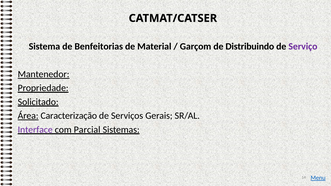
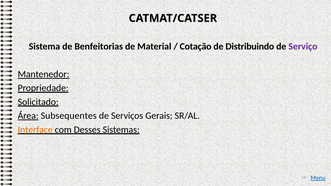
Garçom: Garçom -> Cotação (196, 47)
Caracterização: Caracterização -> Subsequentes (69, 116)
Interface colour: purple -> orange (35, 130)
Parcial: Parcial -> Desses (87, 130)
